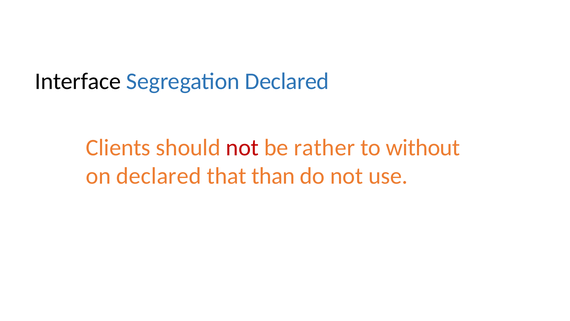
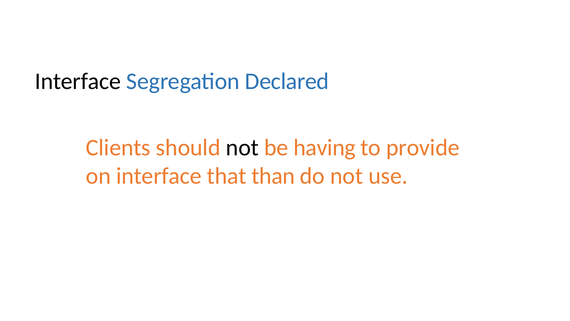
not colour: red -> black (242, 147)
rather: rather -> having (325, 147)
without: without -> provide (423, 147)
on declared: declared -> interface (159, 176)
